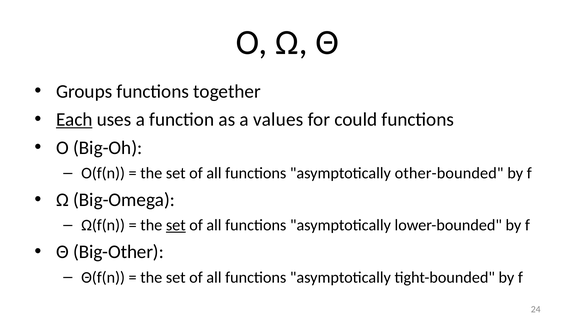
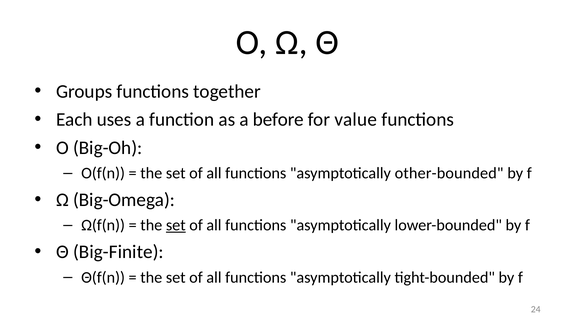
Each underline: present -> none (74, 119)
values: values -> before (278, 119)
could: could -> value (356, 119)
Big-Other: Big-Other -> Big-Finite (118, 252)
